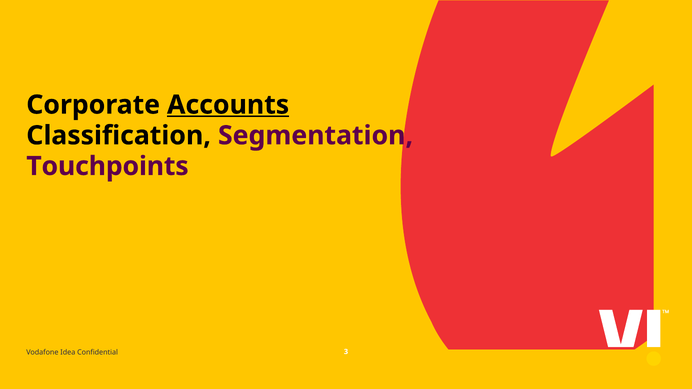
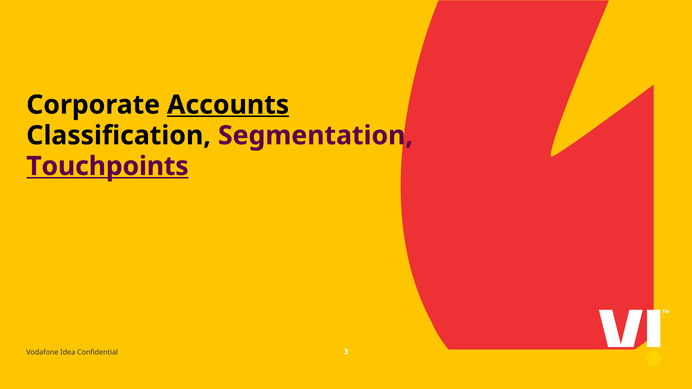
Touchpoints underline: none -> present (107, 166)
